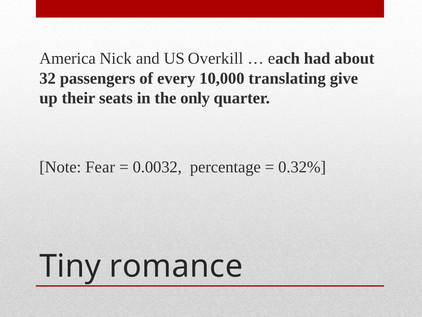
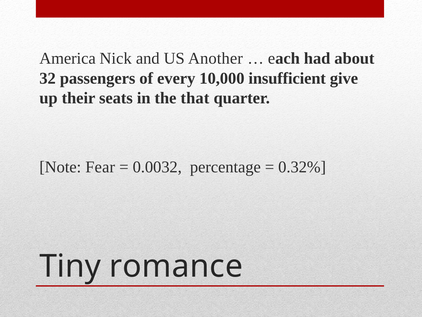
Overkill: Overkill -> Another (215, 58)
translating: translating -> insufficient (287, 78)
only: only -> that (195, 98)
